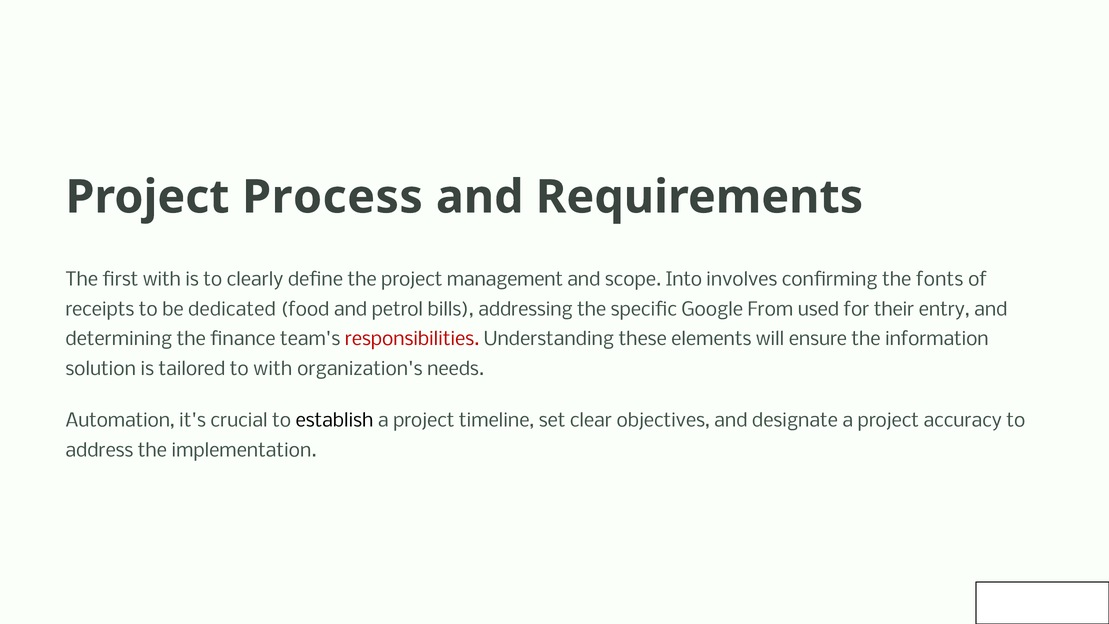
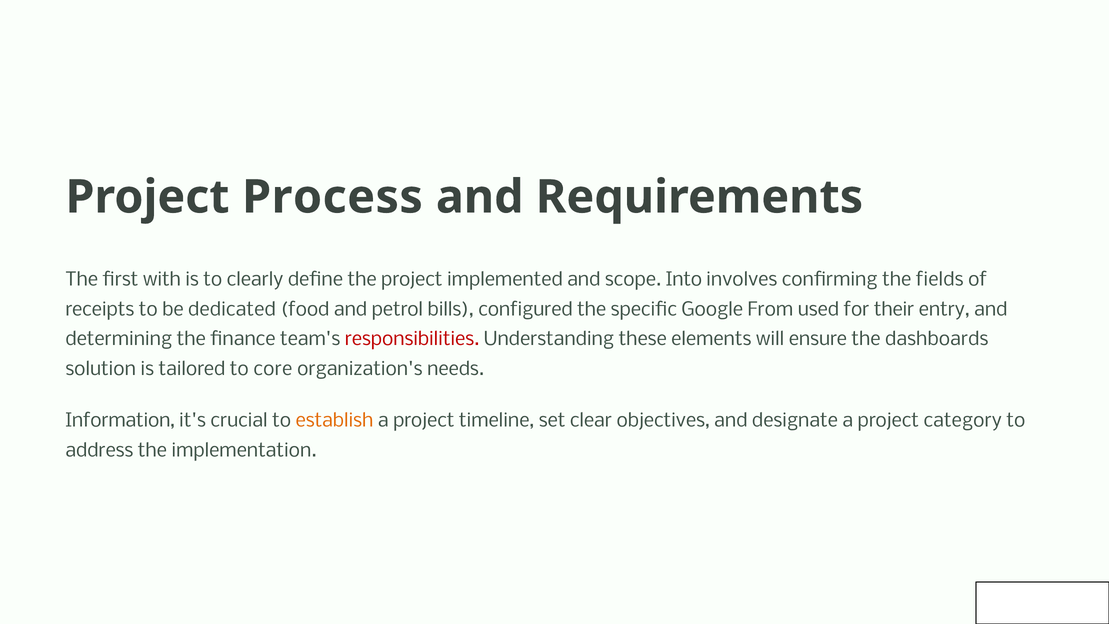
management: management -> implemented (505, 280)
fonts: fonts -> fields (940, 280)
addressing: addressing -> configured (525, 310)
information: information -> dashboards (937, 339)
to with: with -> core (273, 369)
Automation: Automation -> Information (120, 420)
establish colour: black -> orange (334, 420)
accuracy: accuracy -> category (963, 420)
